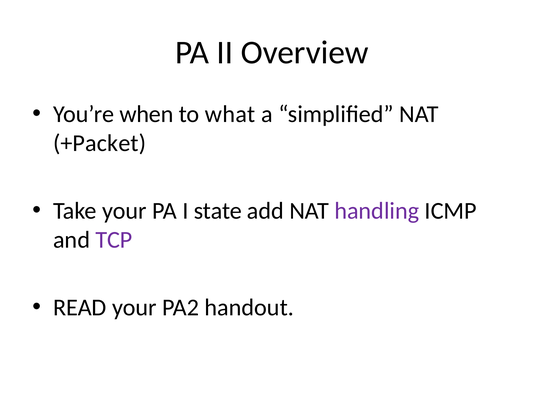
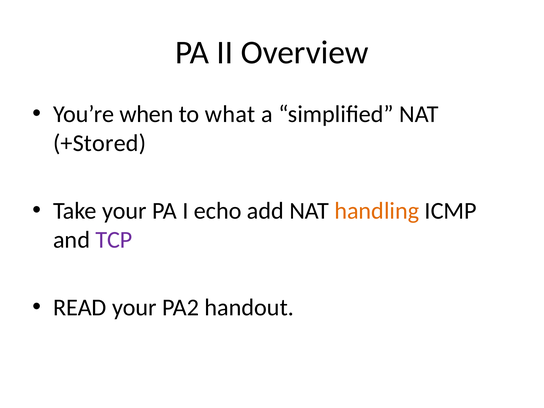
+Packet: +Packet -> +Stored (100, 143)
state: state -> echo (218, 211)
handling colour: purple -> orange (377, 211)
